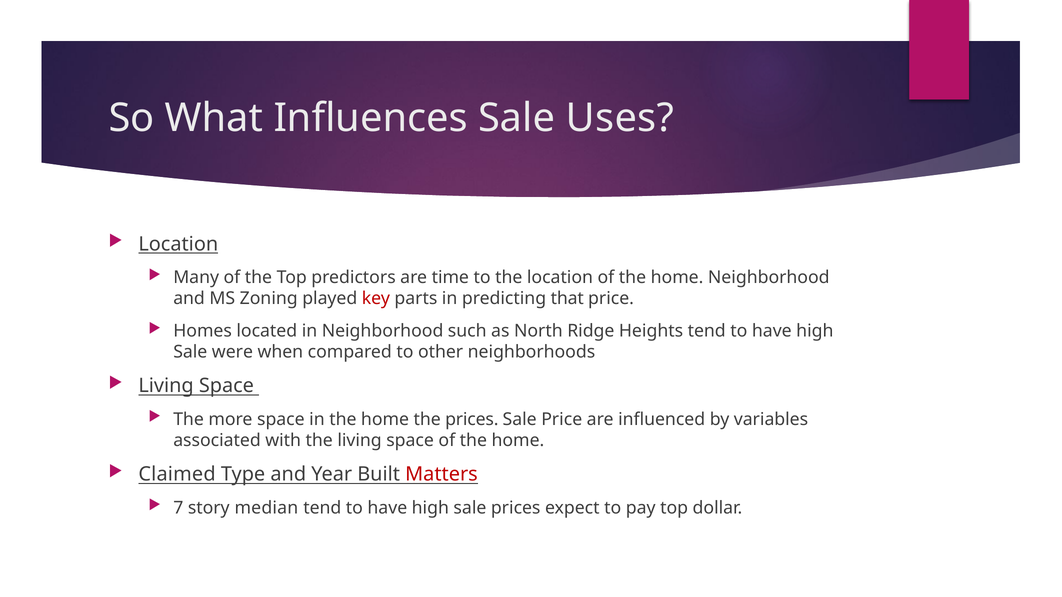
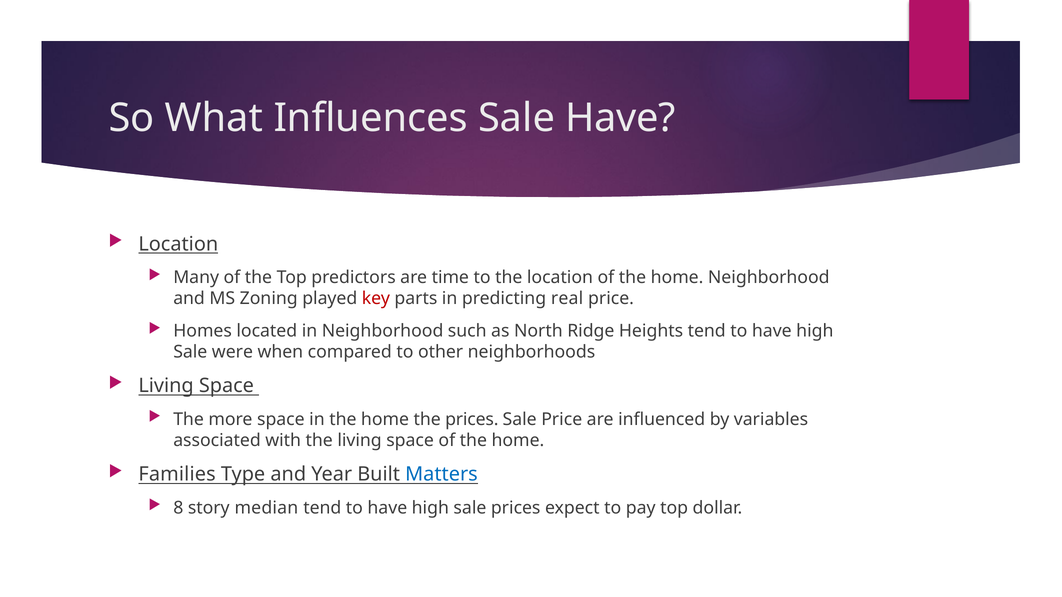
Sale Uses: Uses -> Have (620, 118)
that: that -> real (567, 299)
Claimed: Claimed -> Families (177, 475)
Matters colour: red -> blue (441, 475)
7: 7 -> 8 (178, 508)
